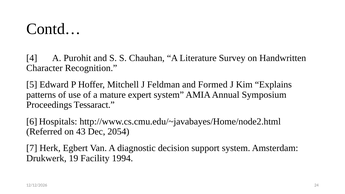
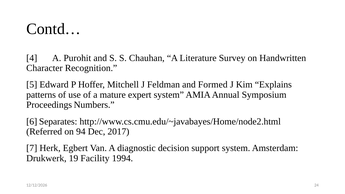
Tessaract: Tessaract -> Numbers (94, 105)
Hospitals: Hospitals -> Separates (58, 121)
43: 43 -> 94 (81, 132)
2054: 2054 -> 2017 (118, 132)
